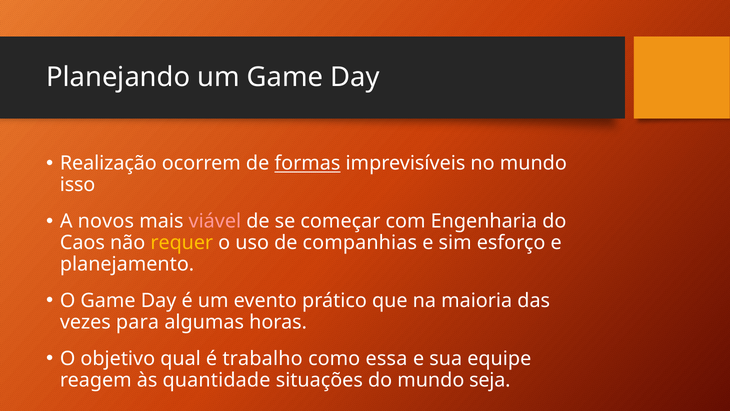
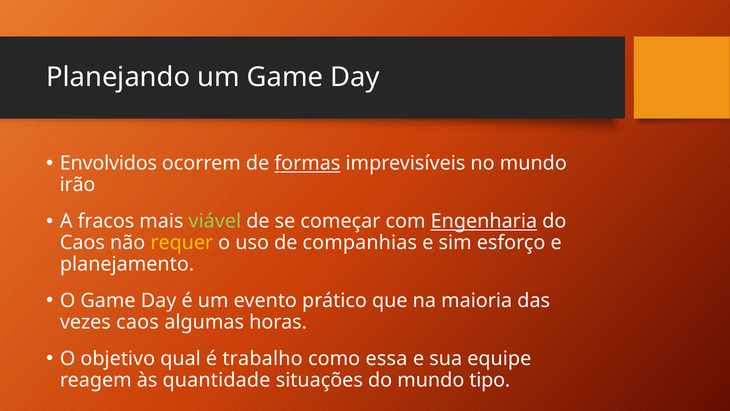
Realização: Realização -> Envolvidos (108, 163)
isso: isso -> irão (78, 185)
novos: novos -> fracos (106, 221)
viável colour: pink -> light green (215, 221)
Engenharia underline: none -> present (484, 221)
vezes para: para -> caos (138, 322)
seja: seja -> tipo (490, 380)
